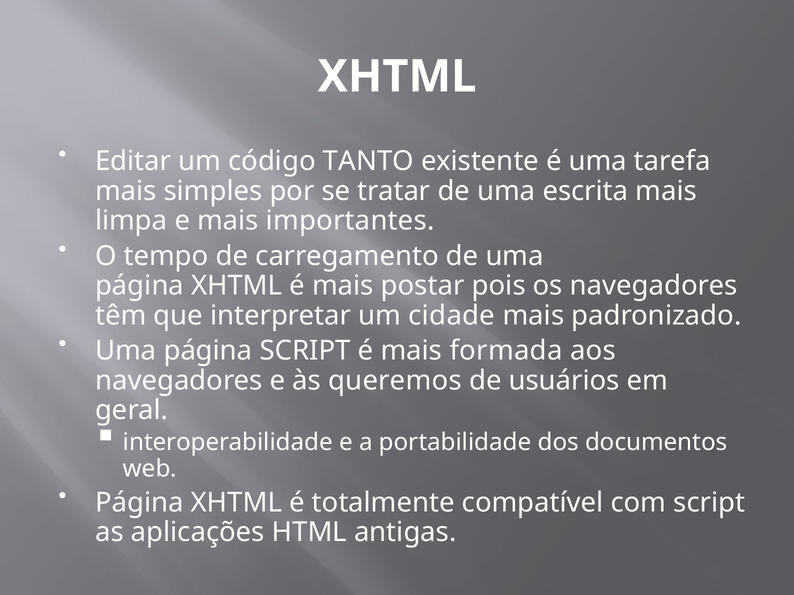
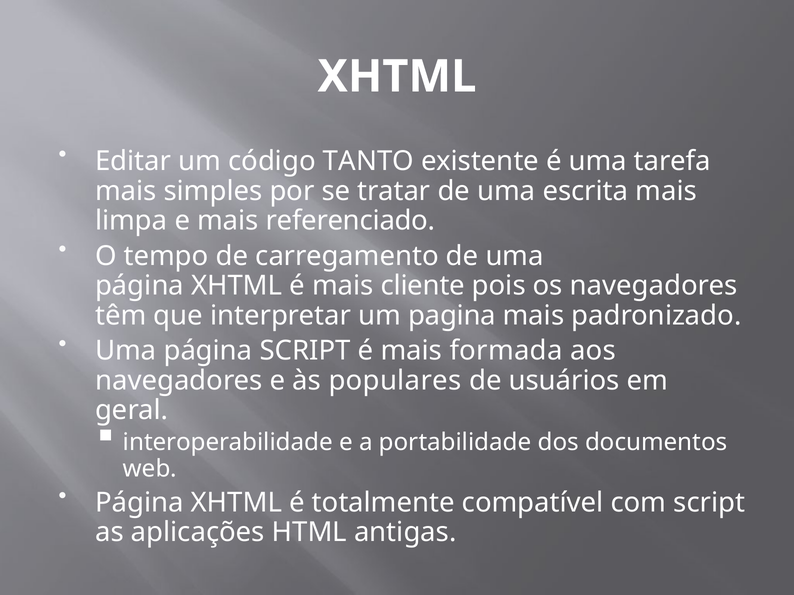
importantes: importantes -> referenciado (350, 221)
postar: postar -> cliente (423, 286)
cidade: cidade -> pagina (452, 316)
queremos: queremos -> populares (395, 381)
